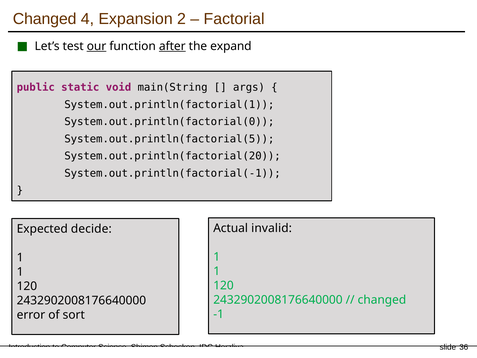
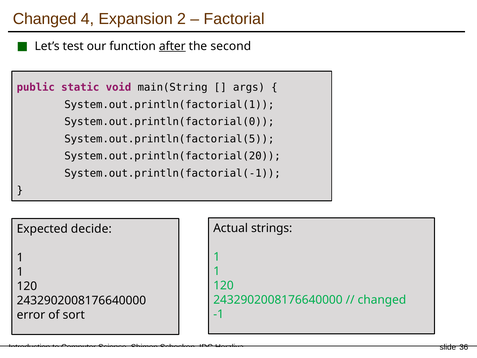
our underline: present -> none (97, 46)
expand: expand -> second (231, 46)
invalid: invalid -> strings (272, 228)
